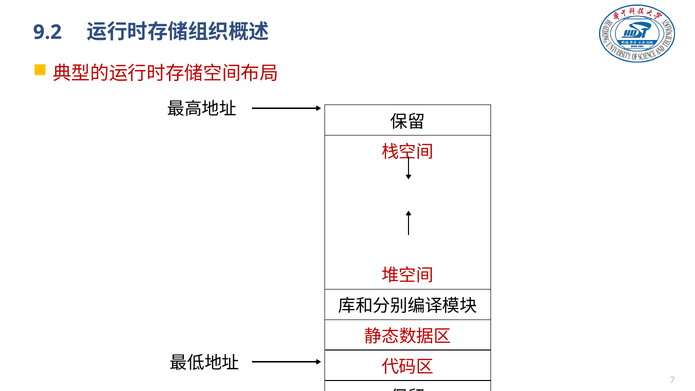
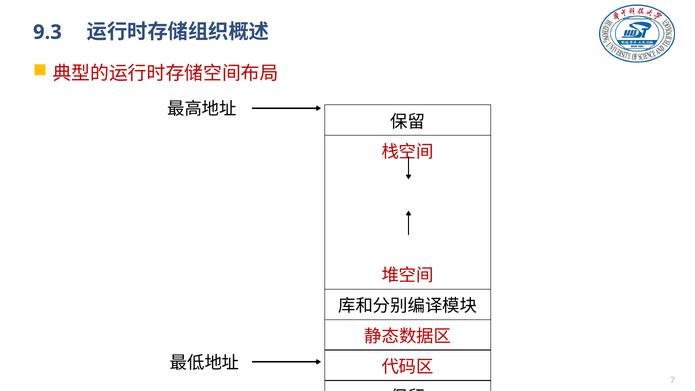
9.2: 9.2 -> 9.3 (47, 32)
